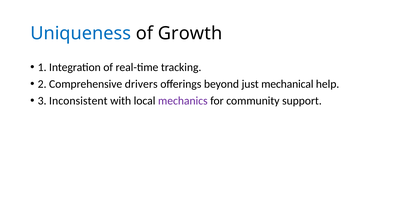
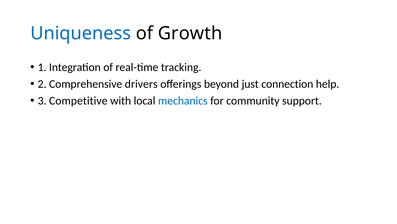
mechanical: mechanical -> connection (287, 84)
Inconsistent: Inconsistent -> Competitive (78, 100)
mechanics colour: purple -> blue (183, 100)
